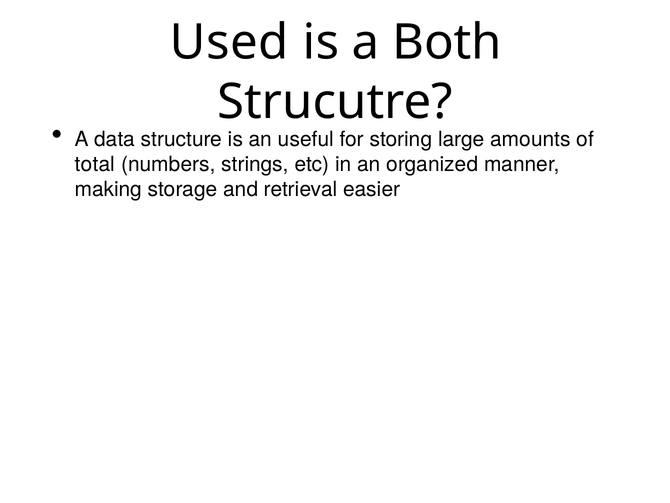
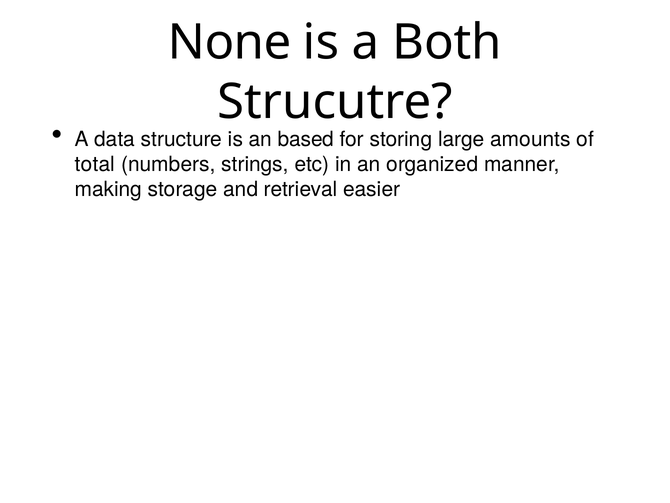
Used: Used -> None (230, 43)
useful: useful -> based (306, 139)
